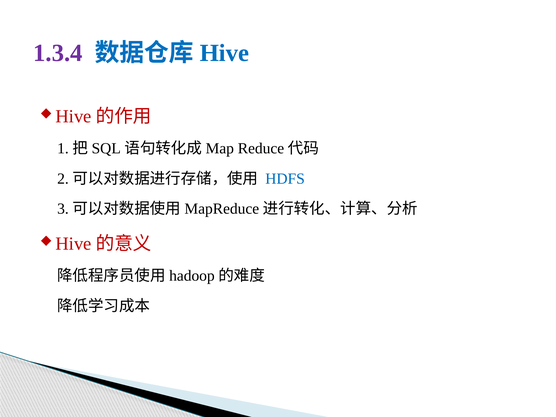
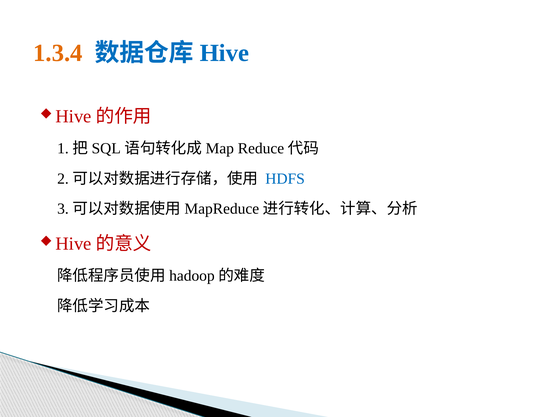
1.3.4 colour: purple -> orange (58, 53)
